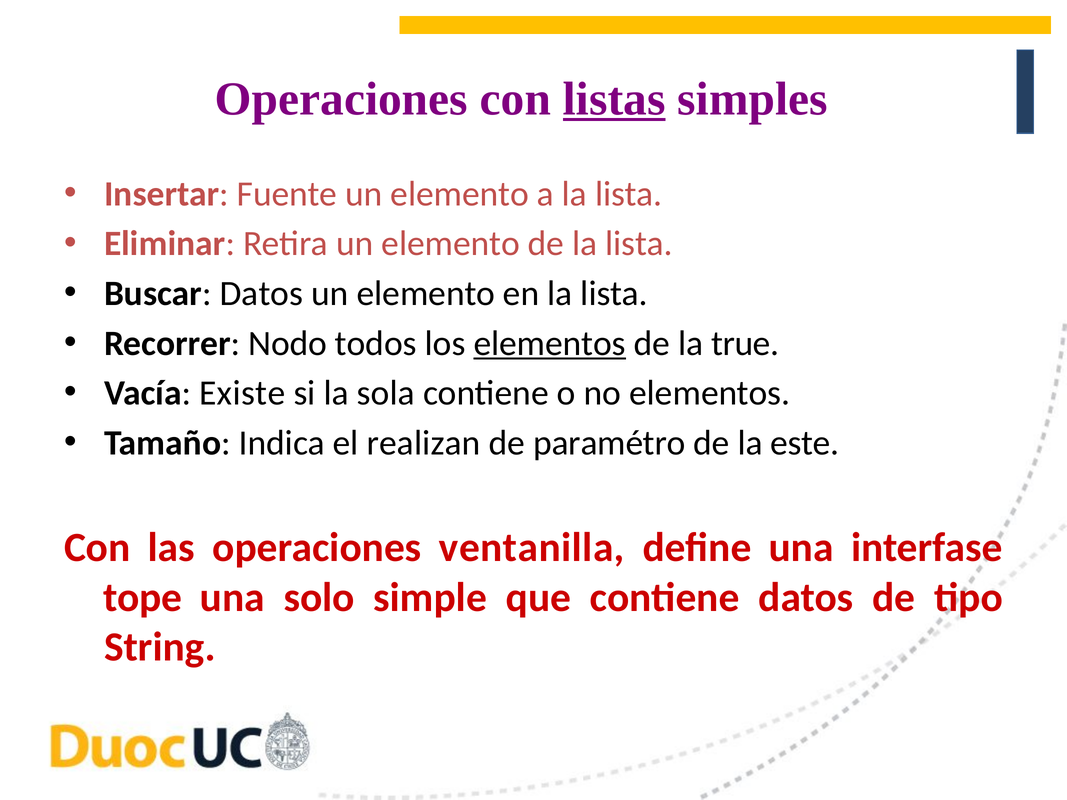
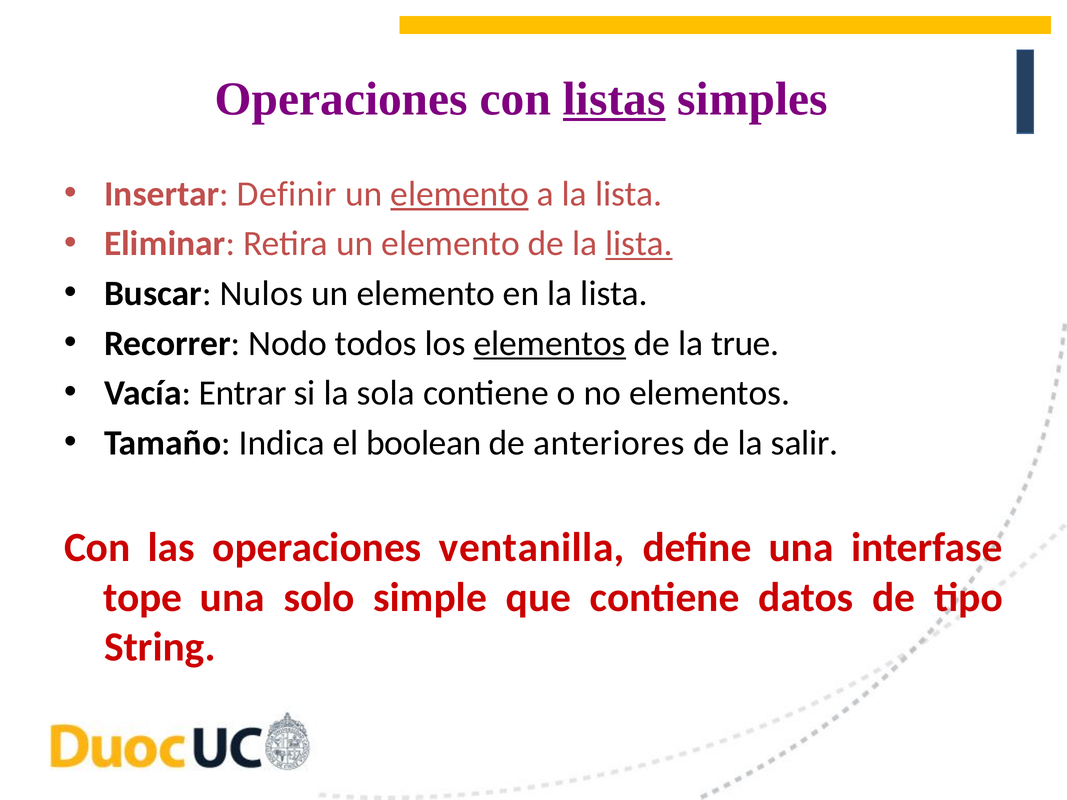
Fuente: Fuente -> Definir (287, 194)
elemento underline: none -> present (460, 194)
lista underline: none -> present (639, 244)
Buscar Datos: Datos -> Nulos (261, 294)
Existe: Existe -> Entrar (243, 393)
realizan: realizan -> boolean (424, 443)
paramétro: paramétro -> anteriores (609, 443)
este: este -> salir (805, 443)
